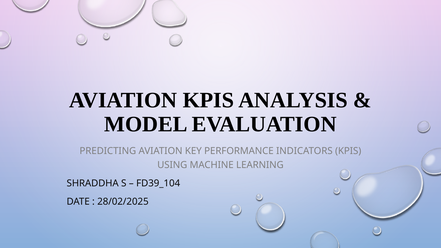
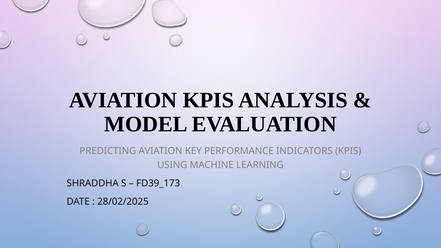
FD39_104: FD39_104 -> FD39_173 (158, 183)
